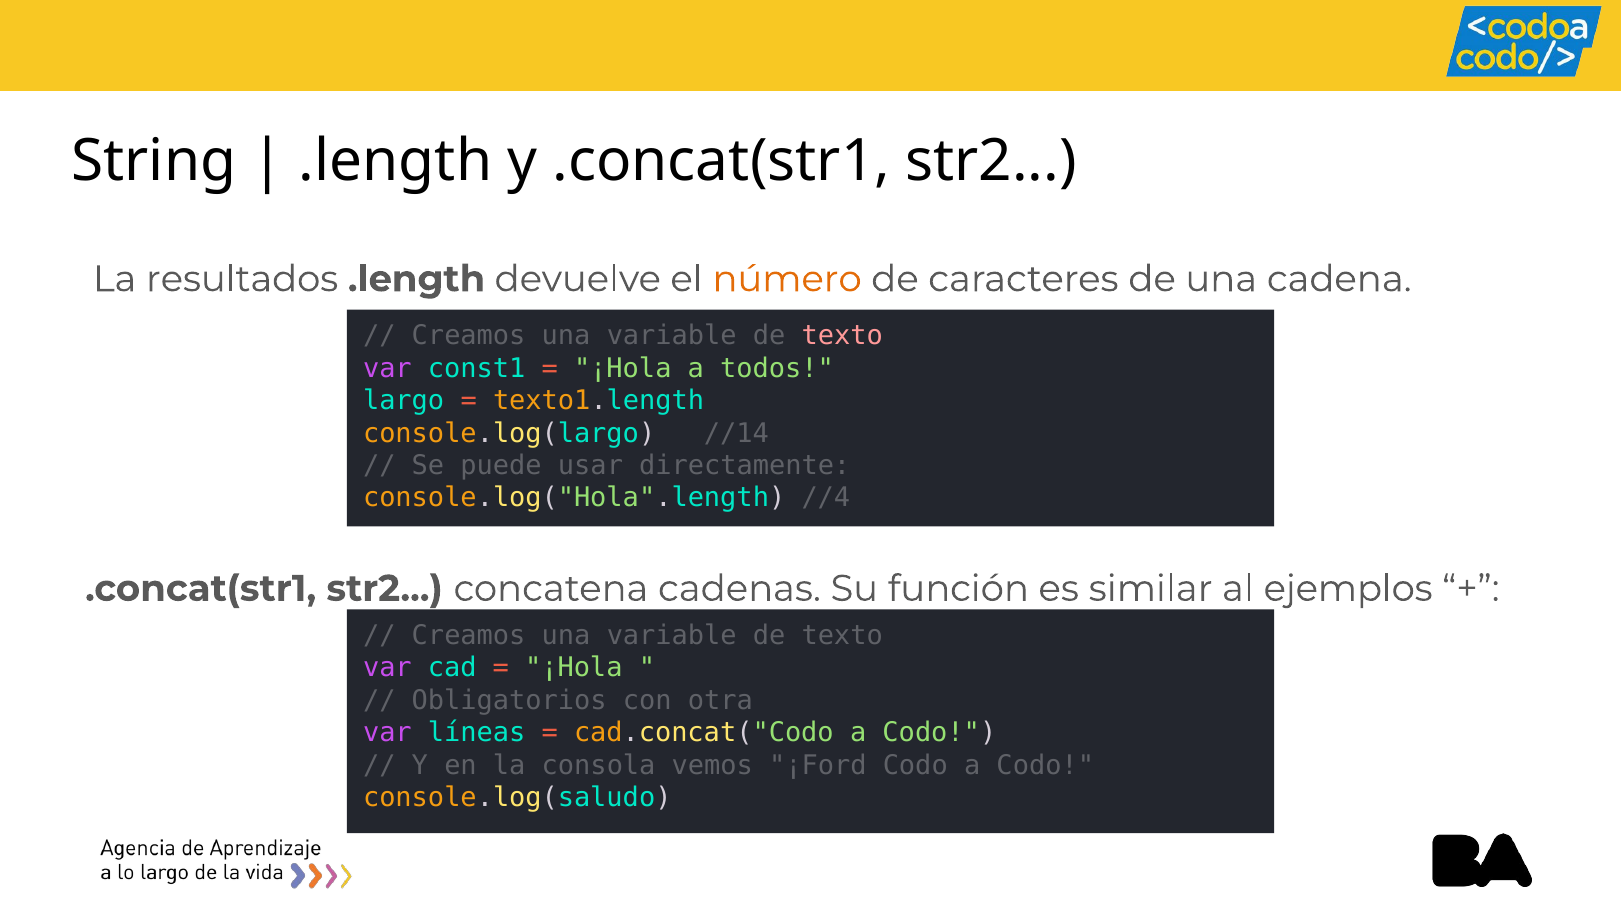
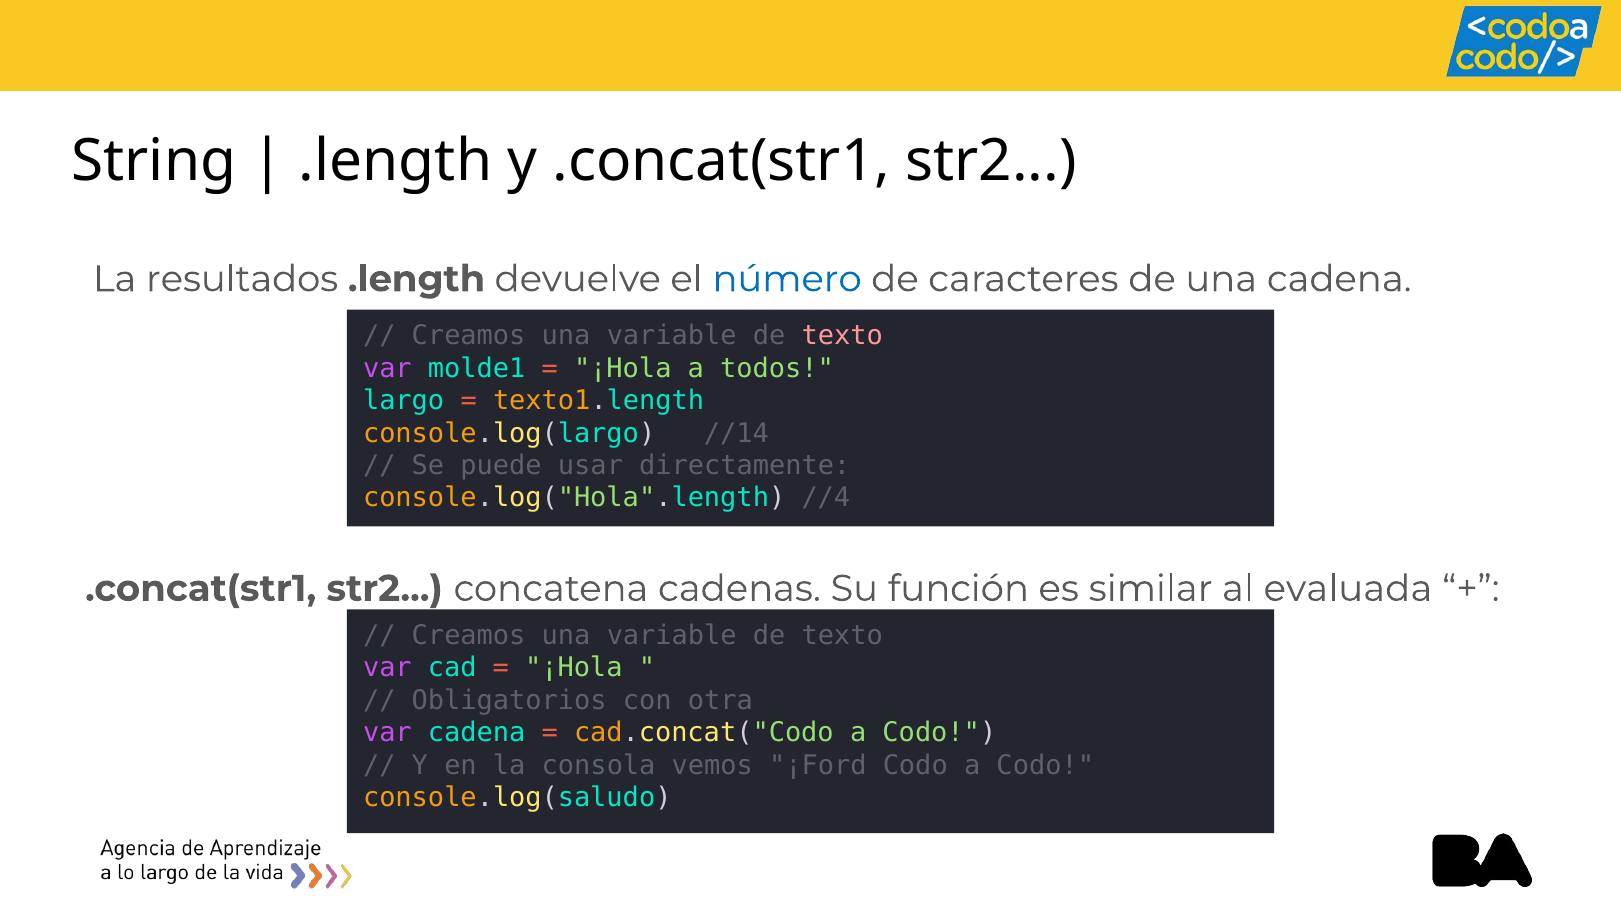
número colour: orange -> blue (787, 279)
const1: const1 -> molde1 (477, 368)
ejemplos: ejemplos -> evaluada (1348, 588)
var líneas: líneas -> cadena (477, 733)
